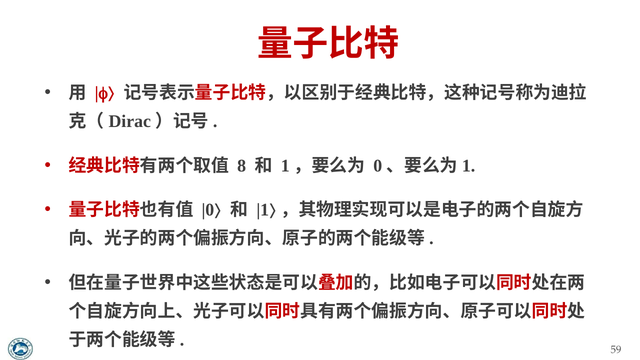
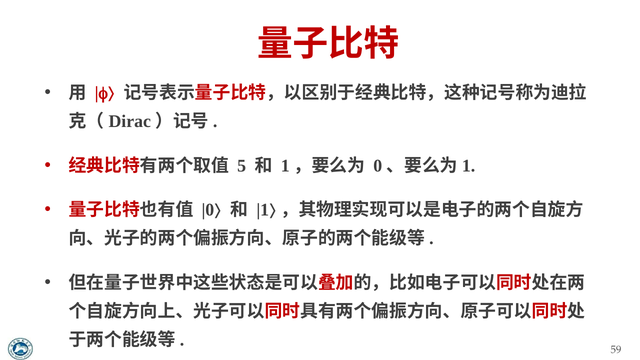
8: 8 -> 5 (242, 166)
